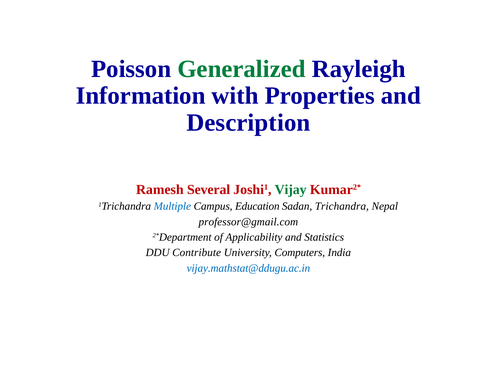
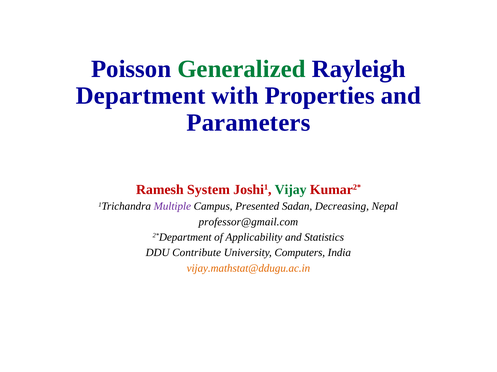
Information: Information -> Department (141, 96)
Description: Description -> Parameters (248, 123)
Several: Several -> System (208, 190)
Multiple colour: blue -> purple (172, 207)
Education: Education -> Presented (257, 207)
Trichandra: Trichandra -> Decreasing (342, 207)
vijay.mathstat@ddugu.ac.in colour: blue -> orange (248, 269)
